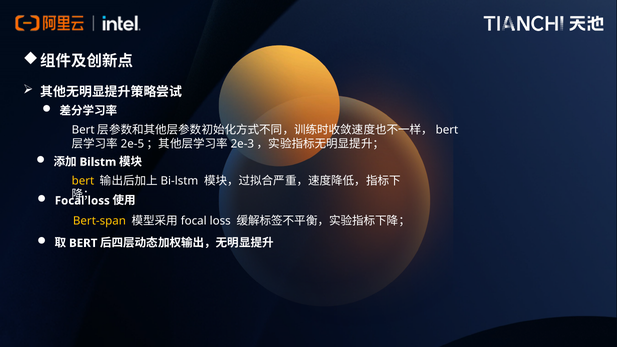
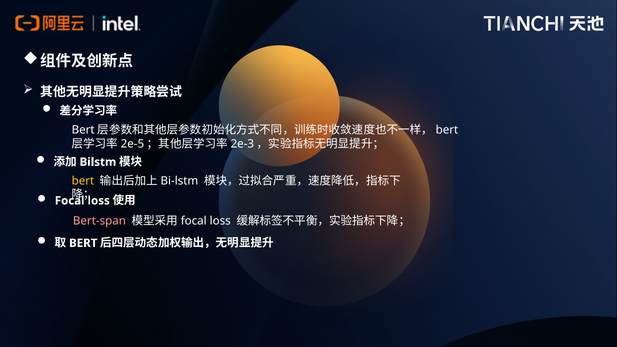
Bert-span colour: yellow -> pink (99, 221)
